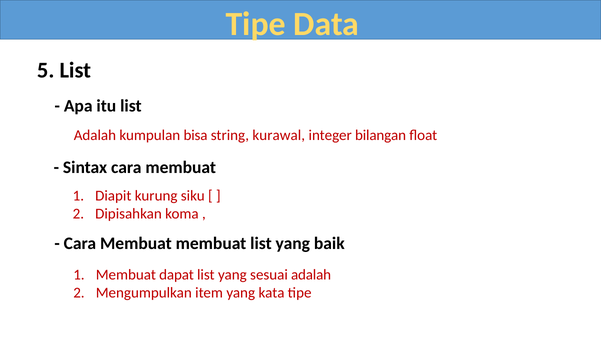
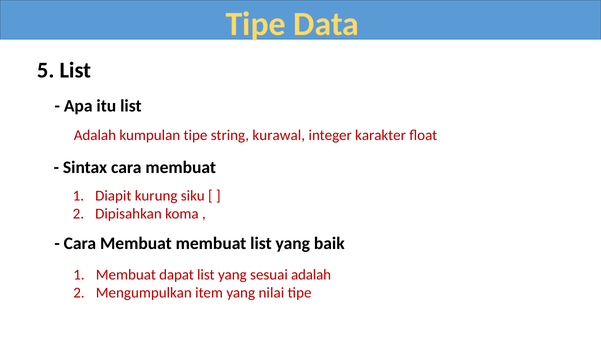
kumpulan bisa: bisa -> tipe (195, 135)
bilangan: bilangan -> karakter (381, 135)
kata: kata -> nilai (271, 293)
